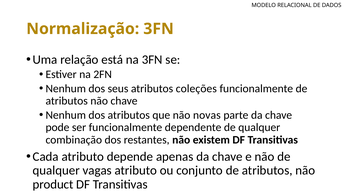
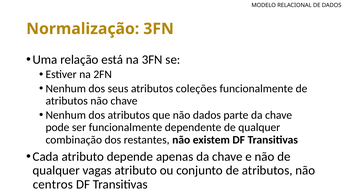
não novas: novas -> dados (207, 115)
product: product -> centros (53, 185)
